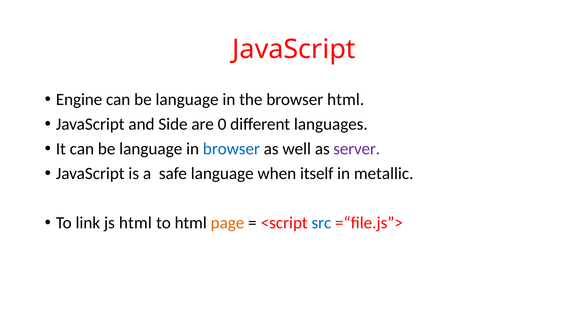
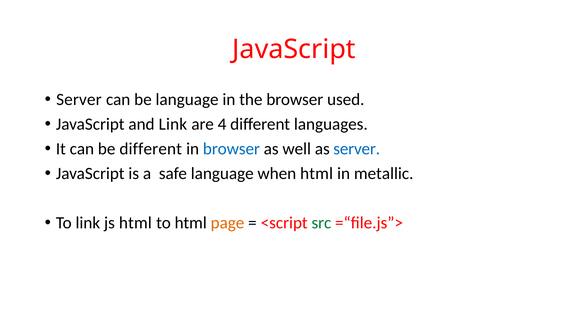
Engine: Engine -> Server (79, 99)
browser html: html -> used (346, 99)
and Side: Side -> Link (173, 124)
0: 0 -> 4 (222, 124)
It can be language: language -> different (151, 149)
server colour: purple -> blue (357, 149)
when itself: itself -> html (317, 173)
src colour: blue -> green (321, 223)
